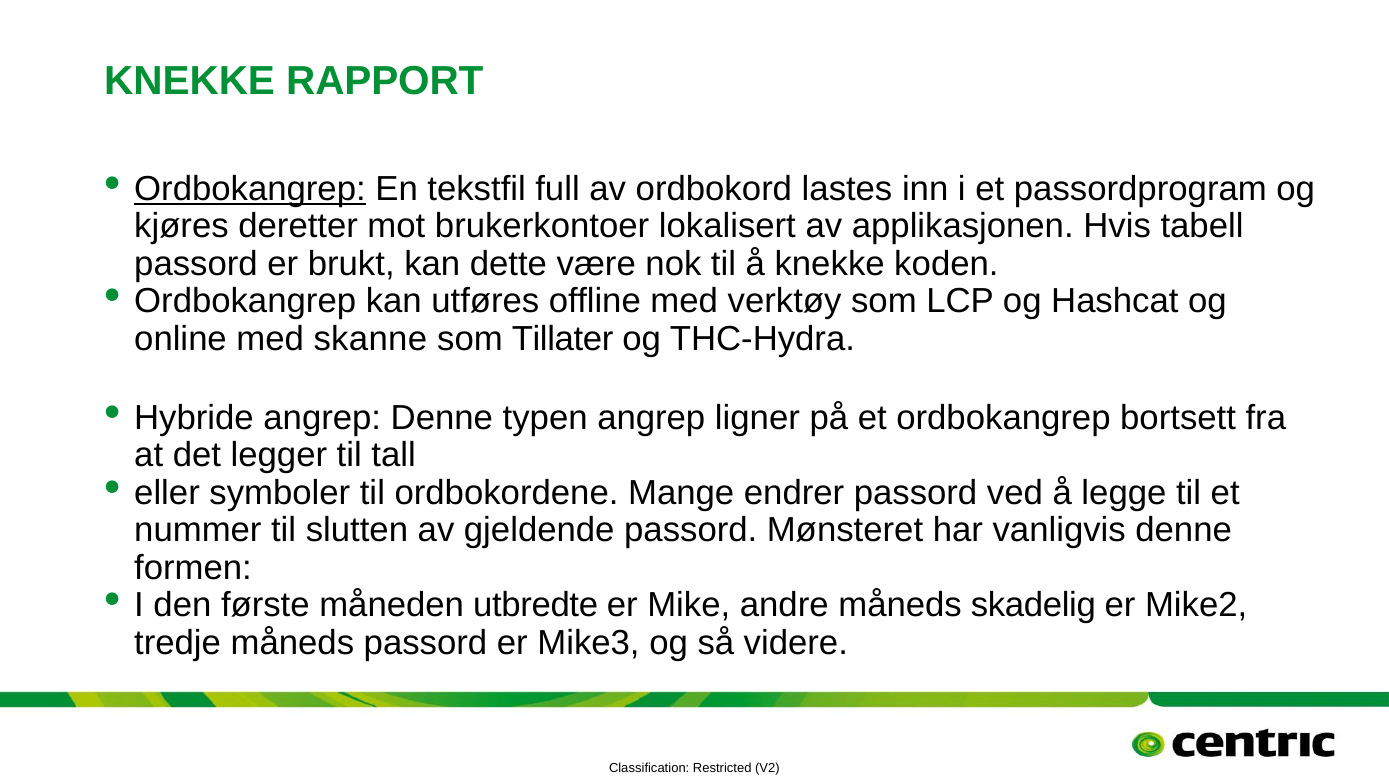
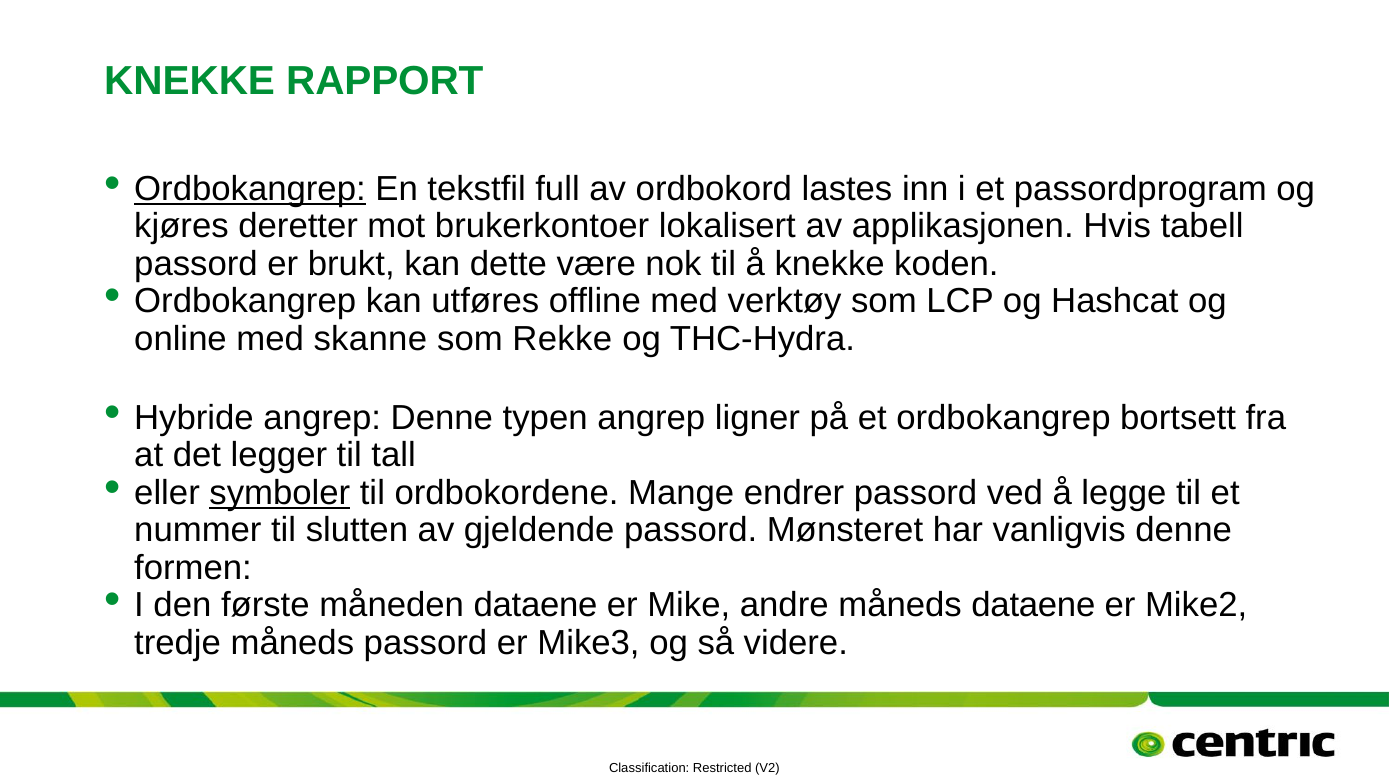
Tillater: Tillater -> Rekke (562, 339)
symboler underline: none -> present (280, 493)
måneden utbredte: utbredte -> dataene (536, 606)
måneds skadelig: skadelig -> dataene (1033, 606)
